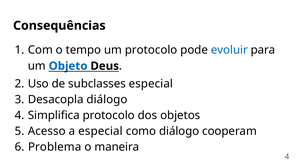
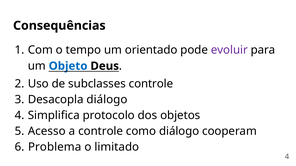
um protocolo: protocolo -> orientado (151, 50)
evoluir colour: blue -> purple (229, 50)
subclasses especial: especial -> controle (151, 84)
a especial: especial -> controle (101, 132)
maneira: maneira -> limitado (117, 147)
